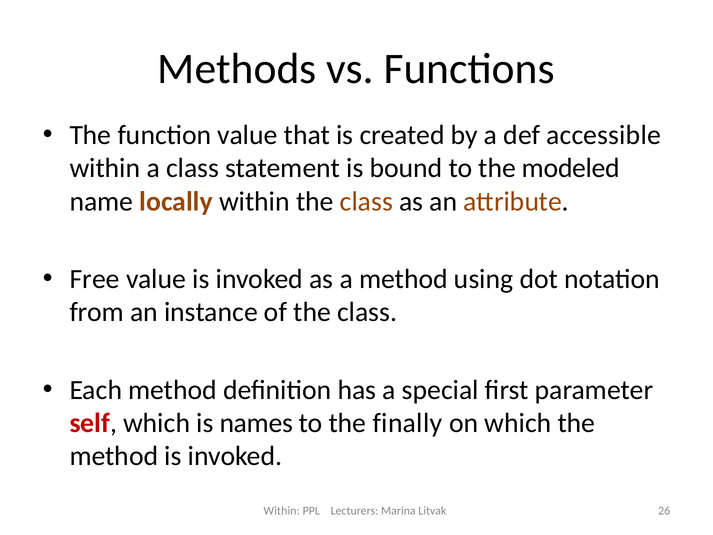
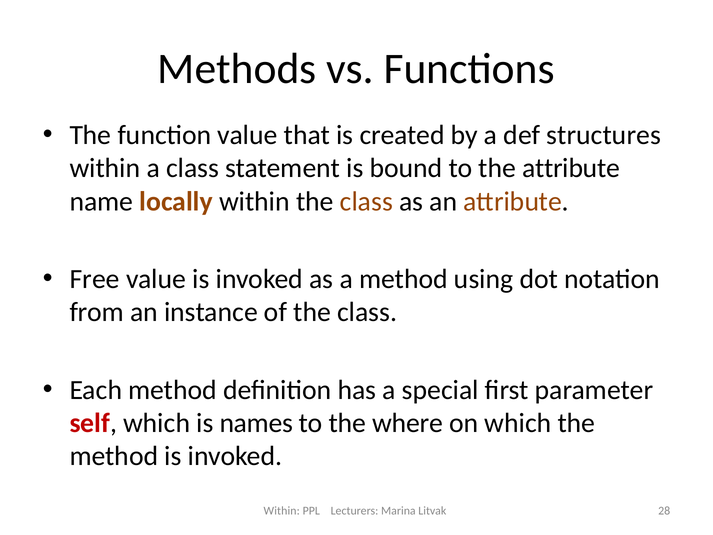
accessible: accessible -> structures (604, 135)
the modeled: modeled -> attribute (571, 168)
finally: finally -> where (408, 423)
26: 26 -> 28 (664, 511)
